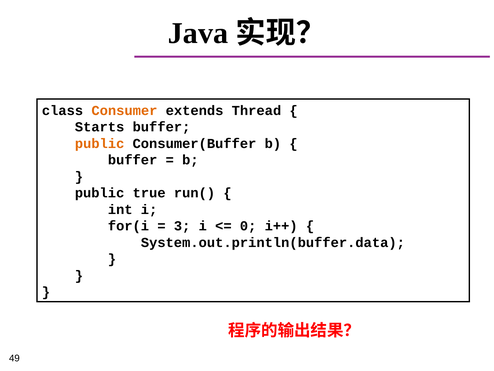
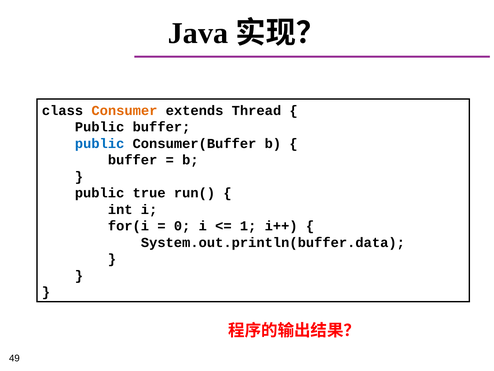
Starts: Starts -> Public (100, 127)
public colour: orange -> blue (100, 143)
3: 3 -> 0 (182, 226)
0: 0 -> 1 (248, 226)
